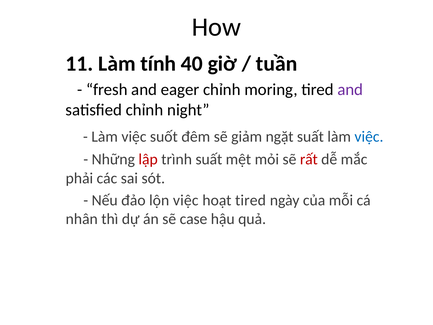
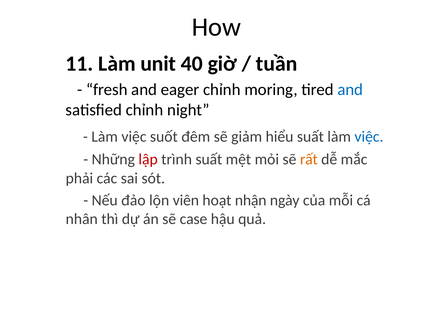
tính: tính -> unit (158, 64)
and colour: purple -> blue (350, 90)
ngặt: ngặt -> hiểu (280, 137)
rất colour: red -> orange (309, 159)
lộn việc: việc -> viên (186, 200)
hoạt tired: tired -> nhận (251, 200)
